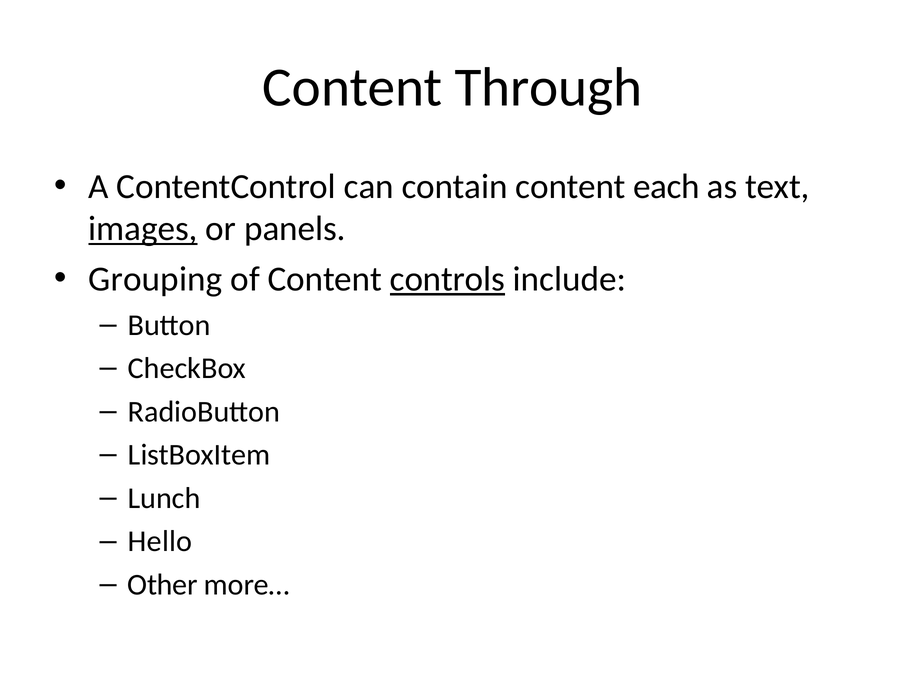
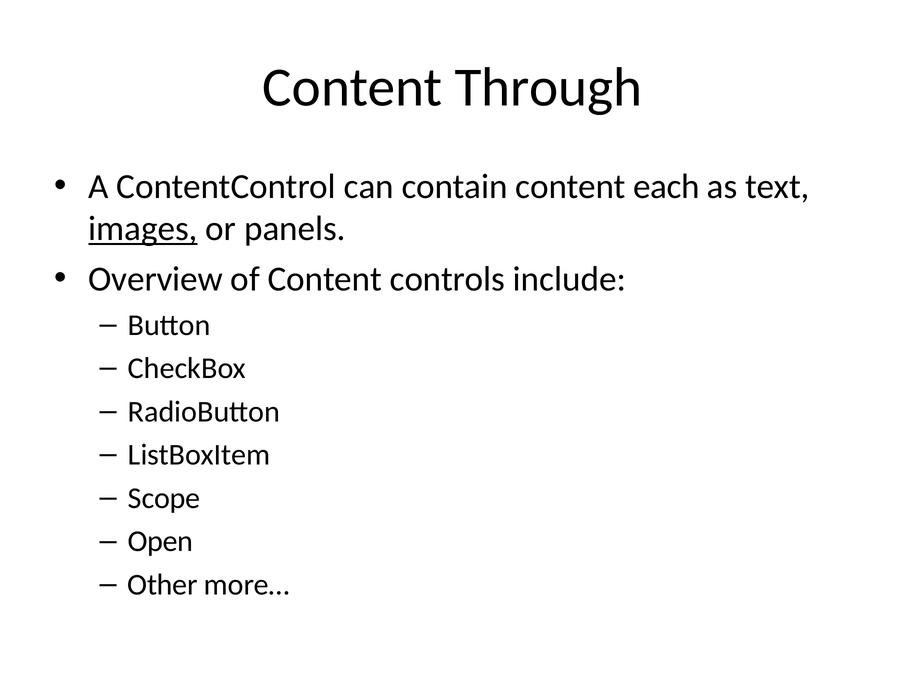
Grouping: Grouping -> Overview (156, 279)
controls underline: present -> none (447, 279)
Lunch: Lunch -> Scope (164, 498)
Hello: Hello -> Open (160, 541)
